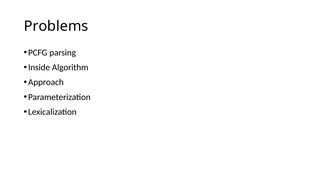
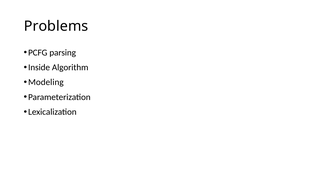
Approach: Approach -> Modeling (46, 82)
